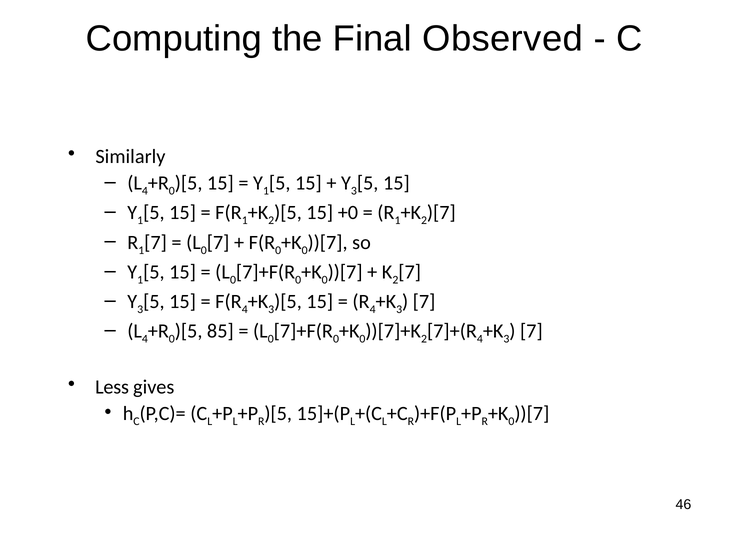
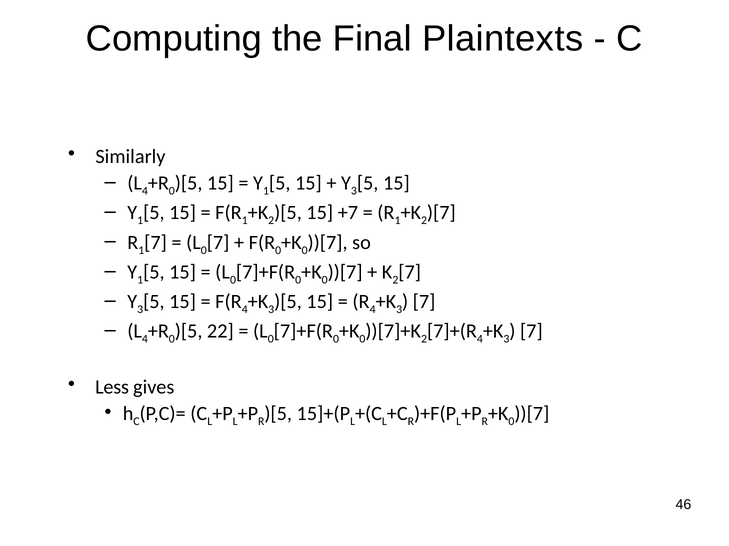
Observed: Observed -> Plaintexts (503, 39)
+0: +0 -> +7 (348, 213)
85: 85 -> 22 (220, 332)
